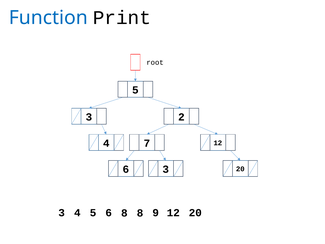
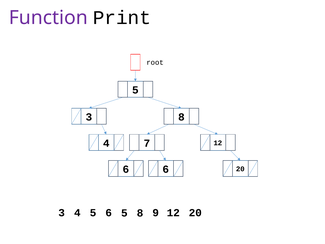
Function colour: blue -> purple (48, 18)
3 2: 2 -> 8 (181, 117)
6 3: 3 -> 6 (166, 169)
6 8: 8 -> 5 (124, 213)
